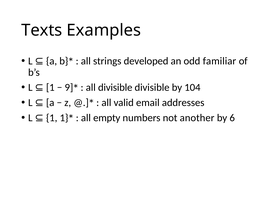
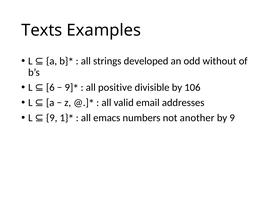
familiar: familiar -> without (219, 61)
1: 1 -> 6 (50, 88)
all divisible: divisible -> positive (115, 88)
104: 104 -> 106 (192, 88)
1: 1 -> 9 (52, 118)
empty: empty -> emacs (107, 118)
by 6: 6 -> 9 (232, 118)
